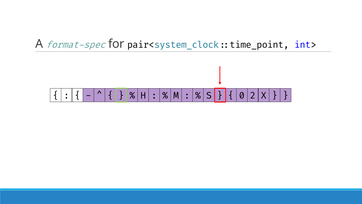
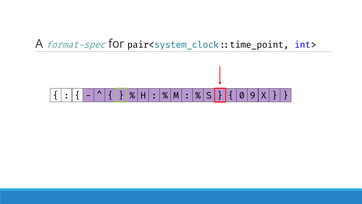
2: 2 -> 9 (253, 95)
